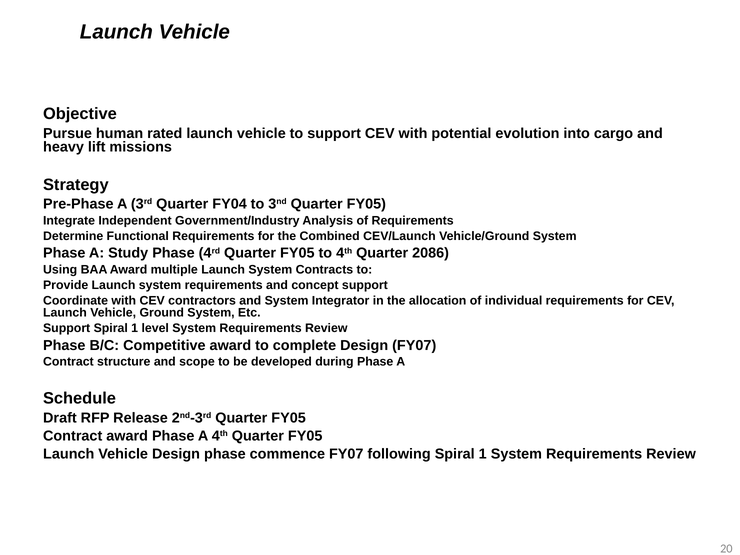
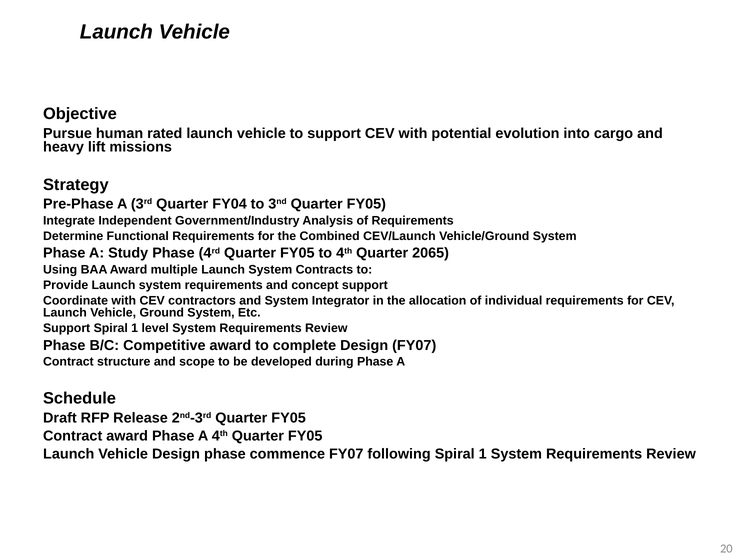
2086: 2086 -> 2065 (431, 253)
